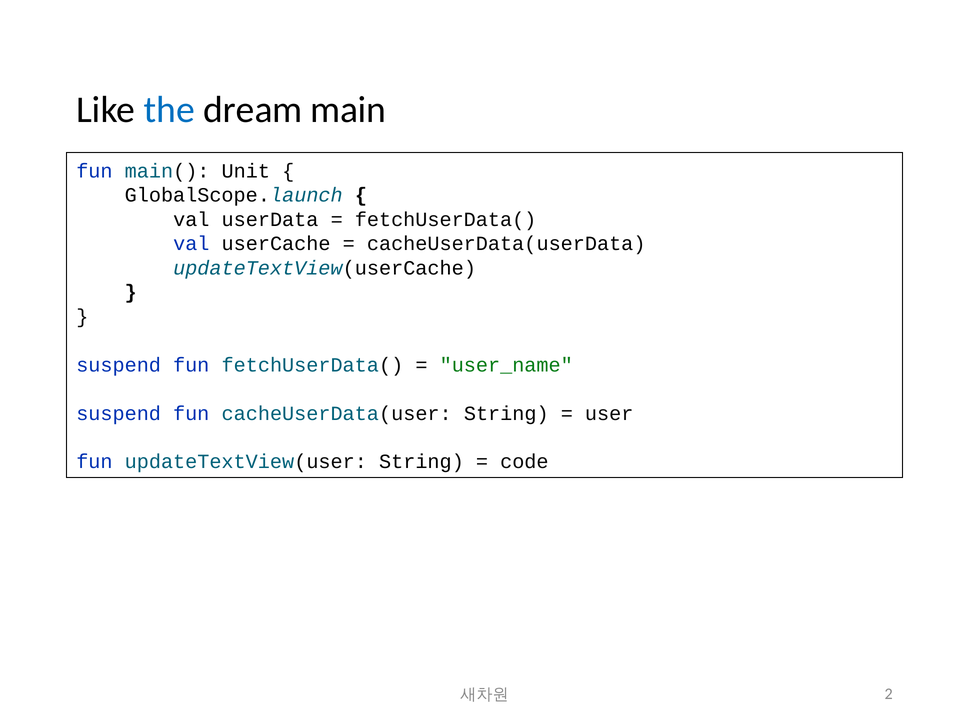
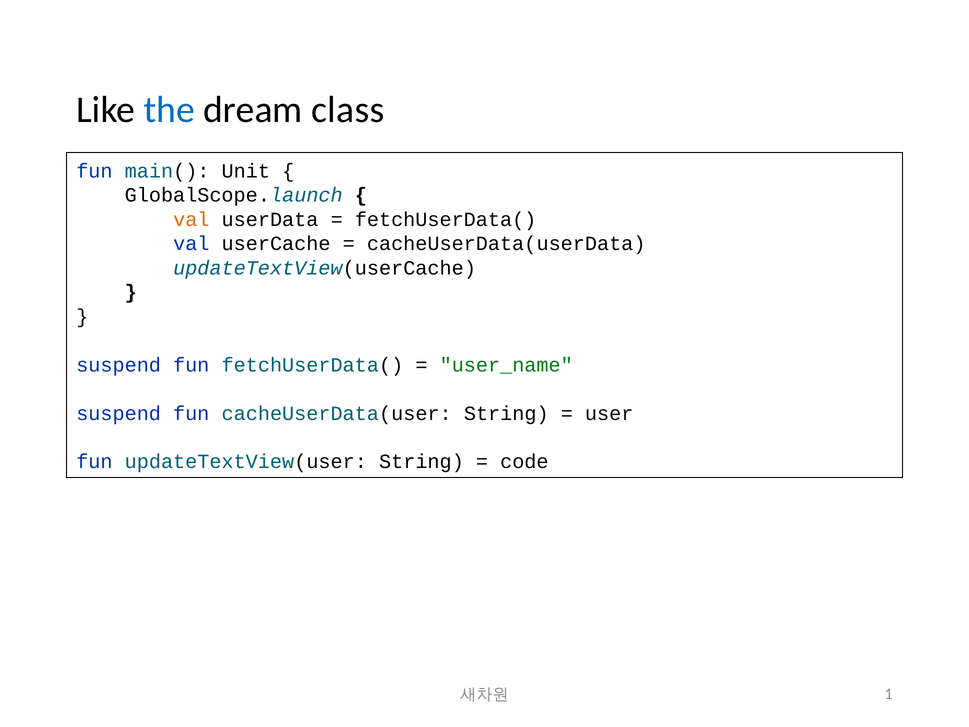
main: main -> class (348, 110)
val colour: black -> orange (191, 219)
2: 2 -> 1 (889, 694)
